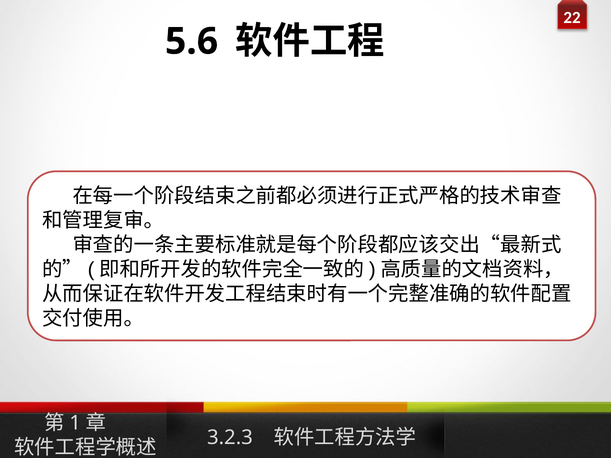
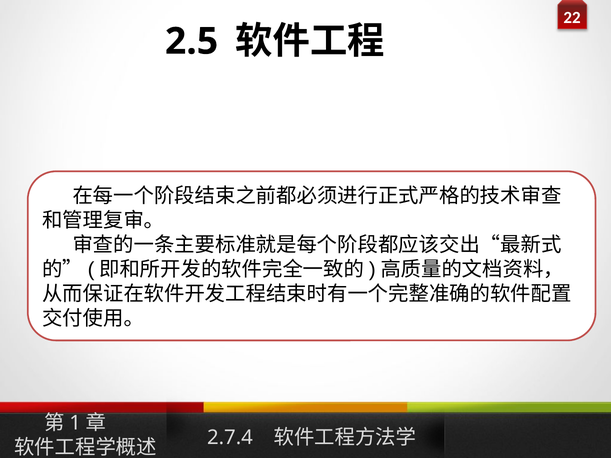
5.6: 5.6 -> 2.5 (192, 41)
3.2.3: 3.2.3 -> 2.7.4 (230, 438)
